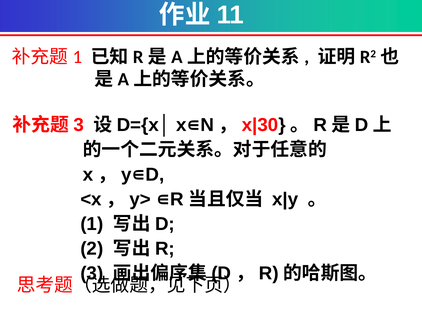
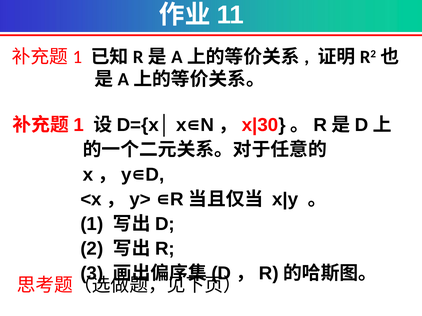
3: 3 -> 1 (79, 125)
